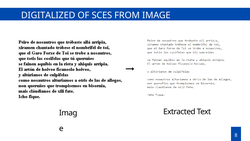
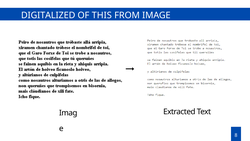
SCES: SCES -> THIS (102, 15)
